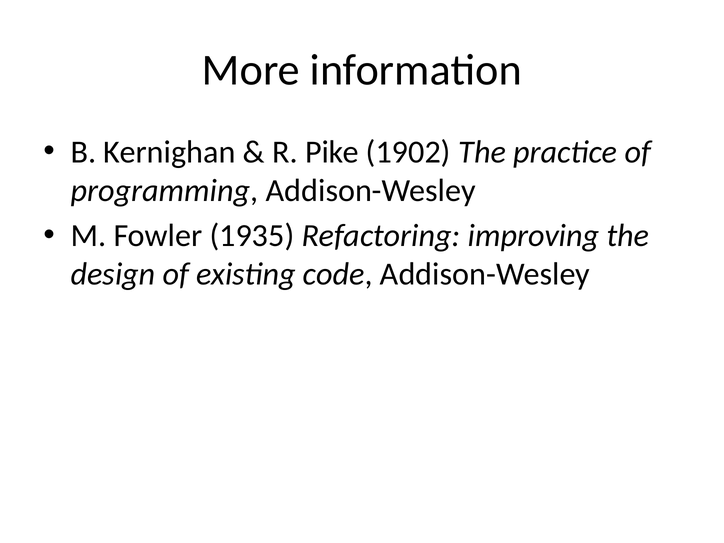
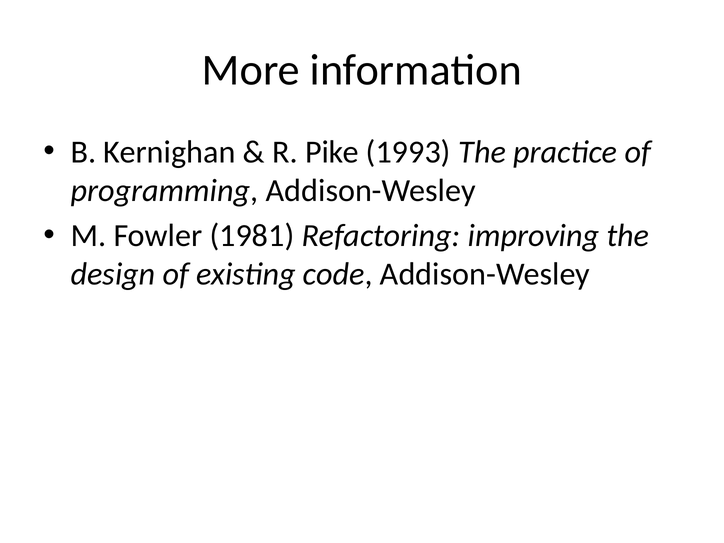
1902: 1902 -> 1993 (408, 152)
1935: 1935 -> 1981 (252, 236)
